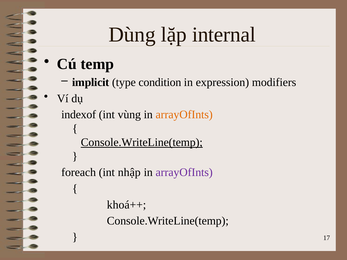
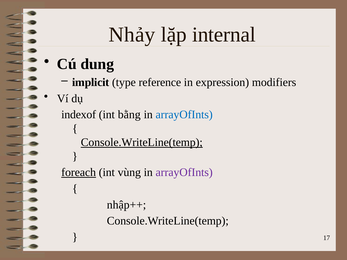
Dùng: Dùng -> Nhảy (132, 35)
temp: temp -> dung (97, 64)
condition: condition -> reference (160, 82)
vùng: vùng -> bằng (129, 115)
arrayOfInts colour: orange -> blue (184, 115)
foreach underline: none -> present (79, 173)
nhập: nhập -> vùng (129, 173)
khoá++: khoá++ -> nhập++ (126, 205)
